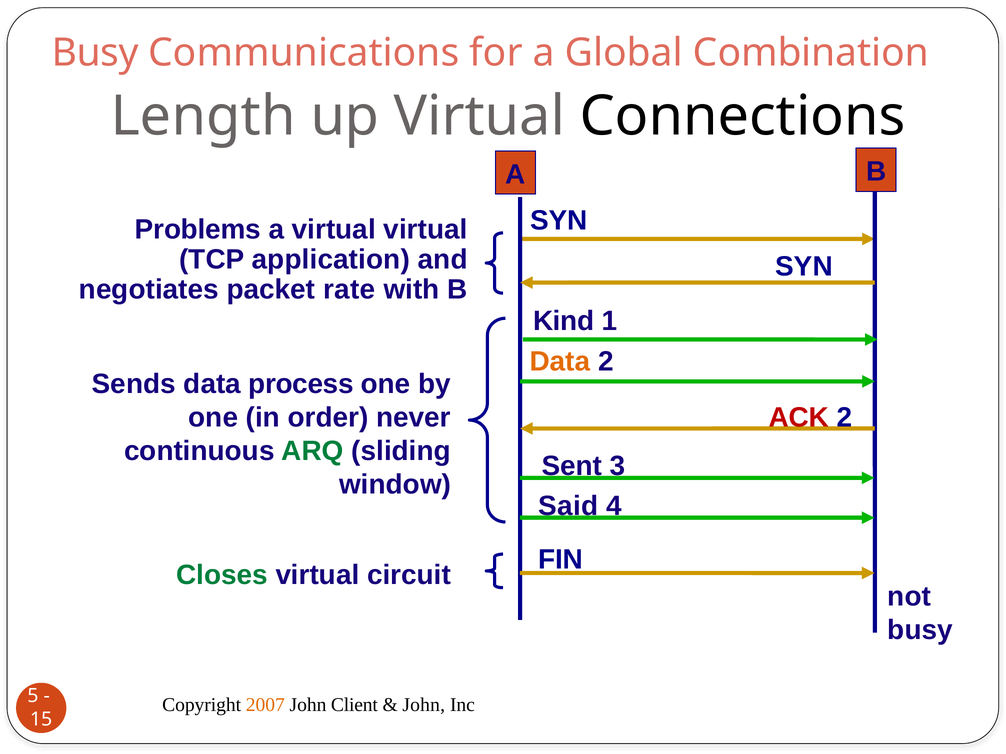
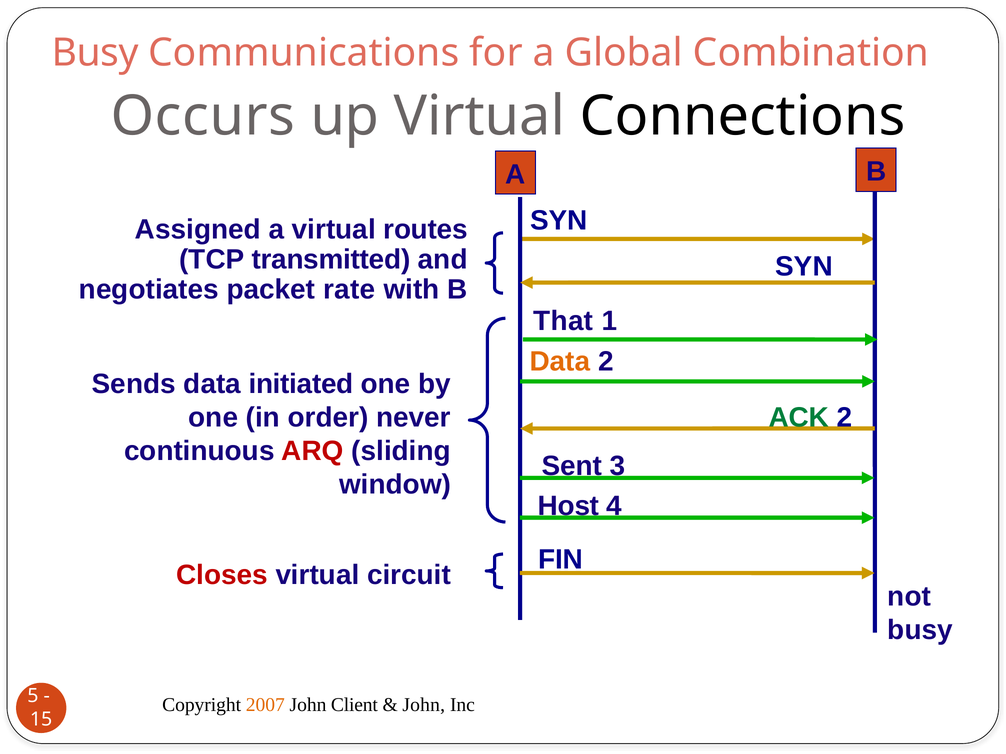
Length: Length -> Occurs (203, 116)
Problems: Problems -> Assigned (198, 229)
virtual virtual: virtual -> routes (426, 229)
application: application -> transmitted (331, 260)
Kind: Kind -> That (563, 321)
process: process -> initiated (301, 384)
ACK colour: red -> green (799, 418)
ARQ colour: green -> red (313, 451)
Said: Said -> Host (569, 506)
Closes colour: green -> red (222, 575)
